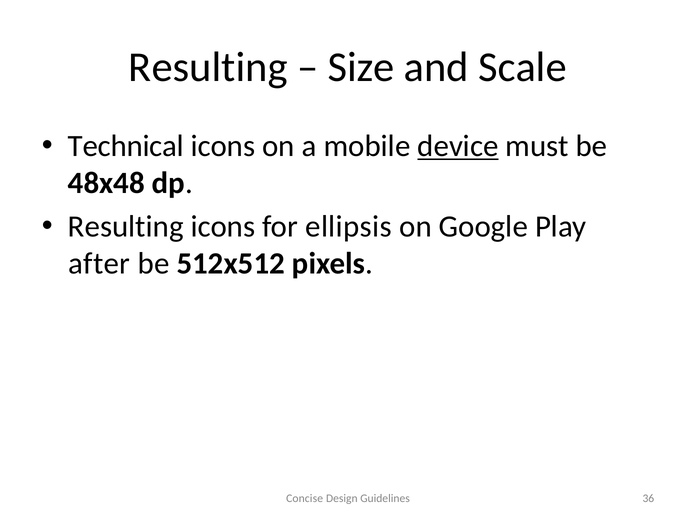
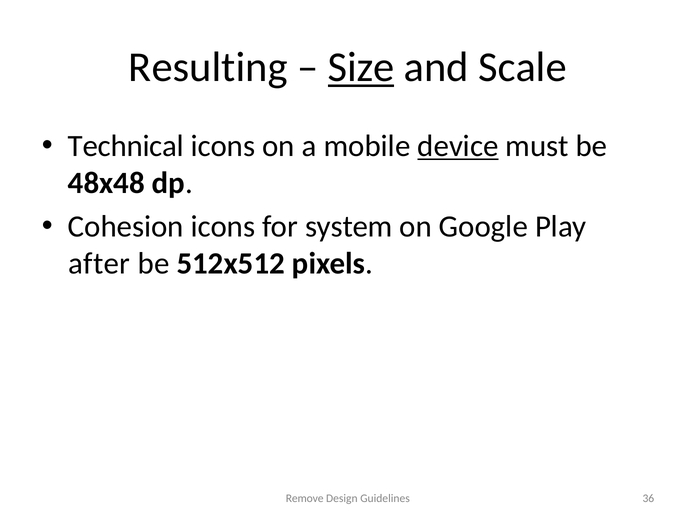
Size underline: none -> present (361, 67)
Resulting: Resulting -> Cohesion (126, 226)
ellipsis: ellipsis -> system (349, 226)
Concise: Concise -> Remove (305, 498)
